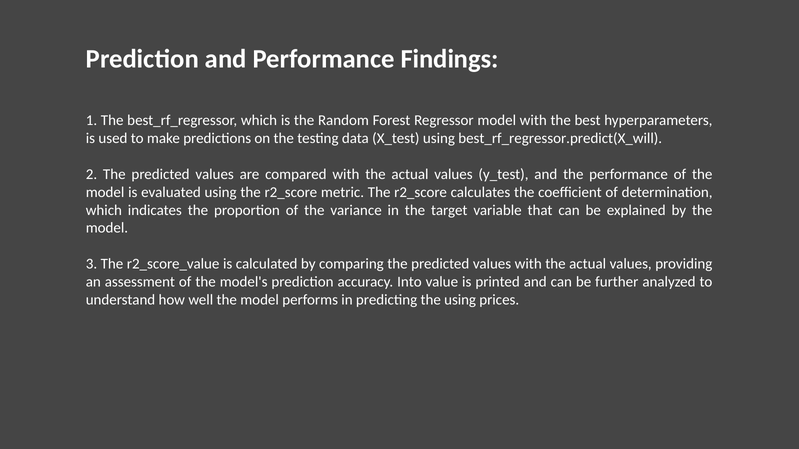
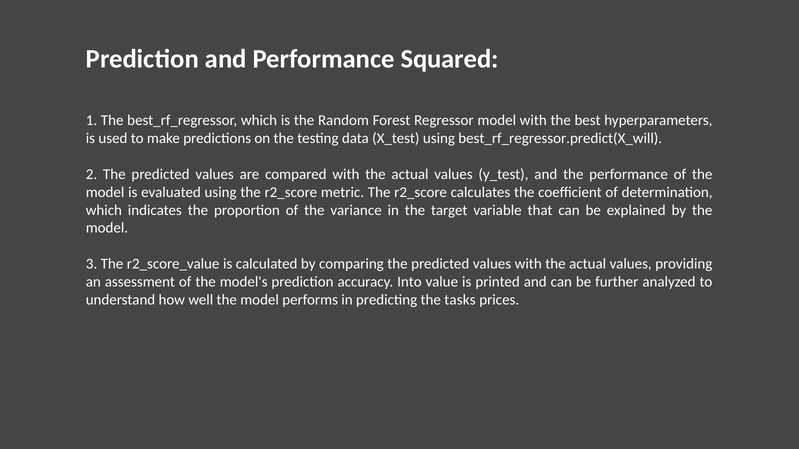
Findings: Findings -> Squared (450, 59)
the using: using -> tasks (460, 300)
